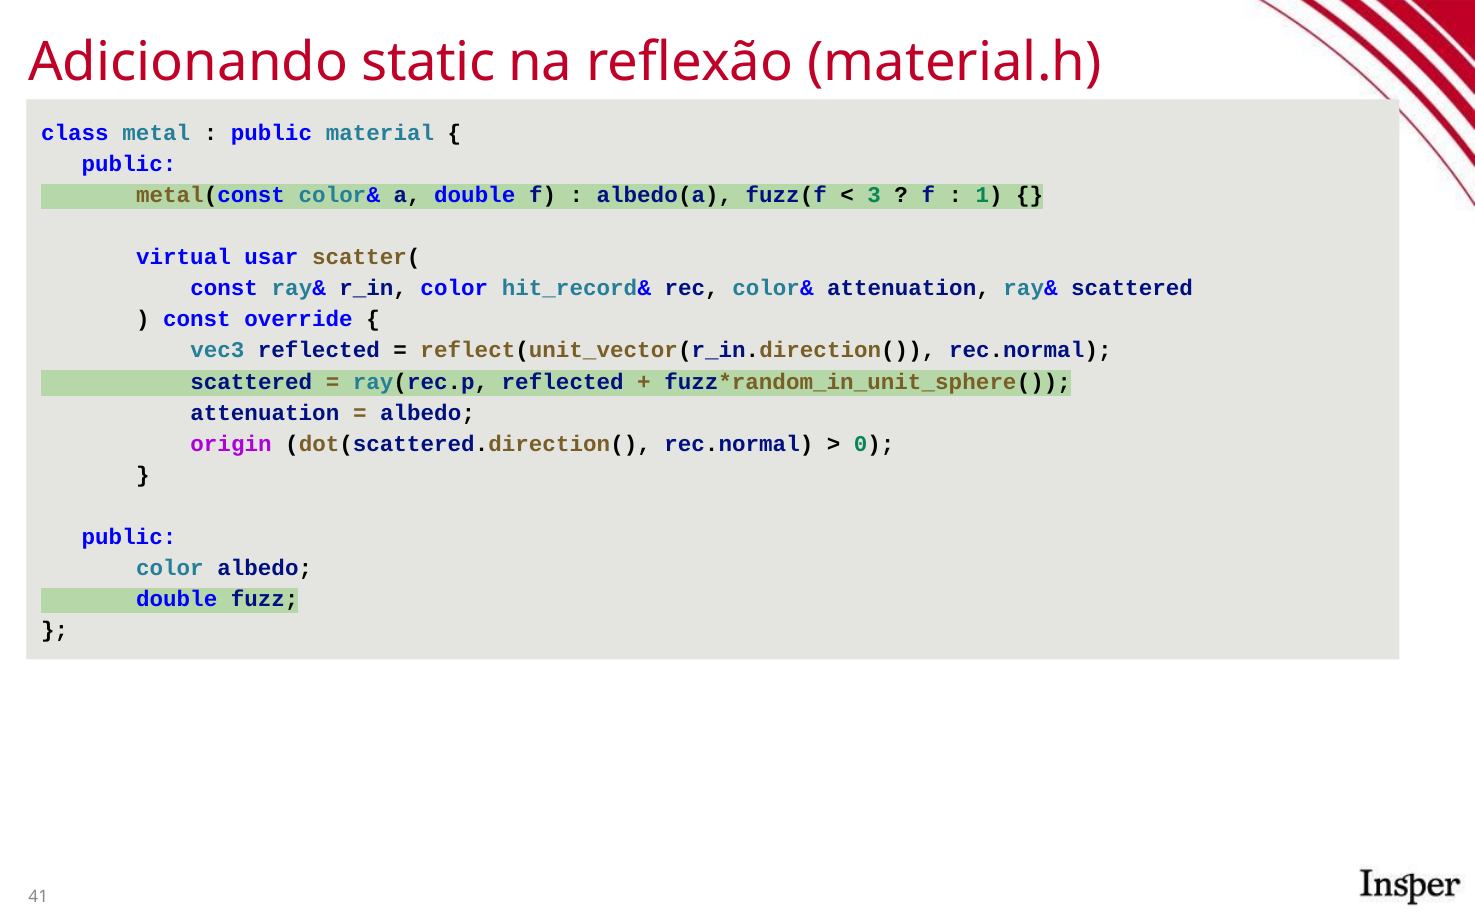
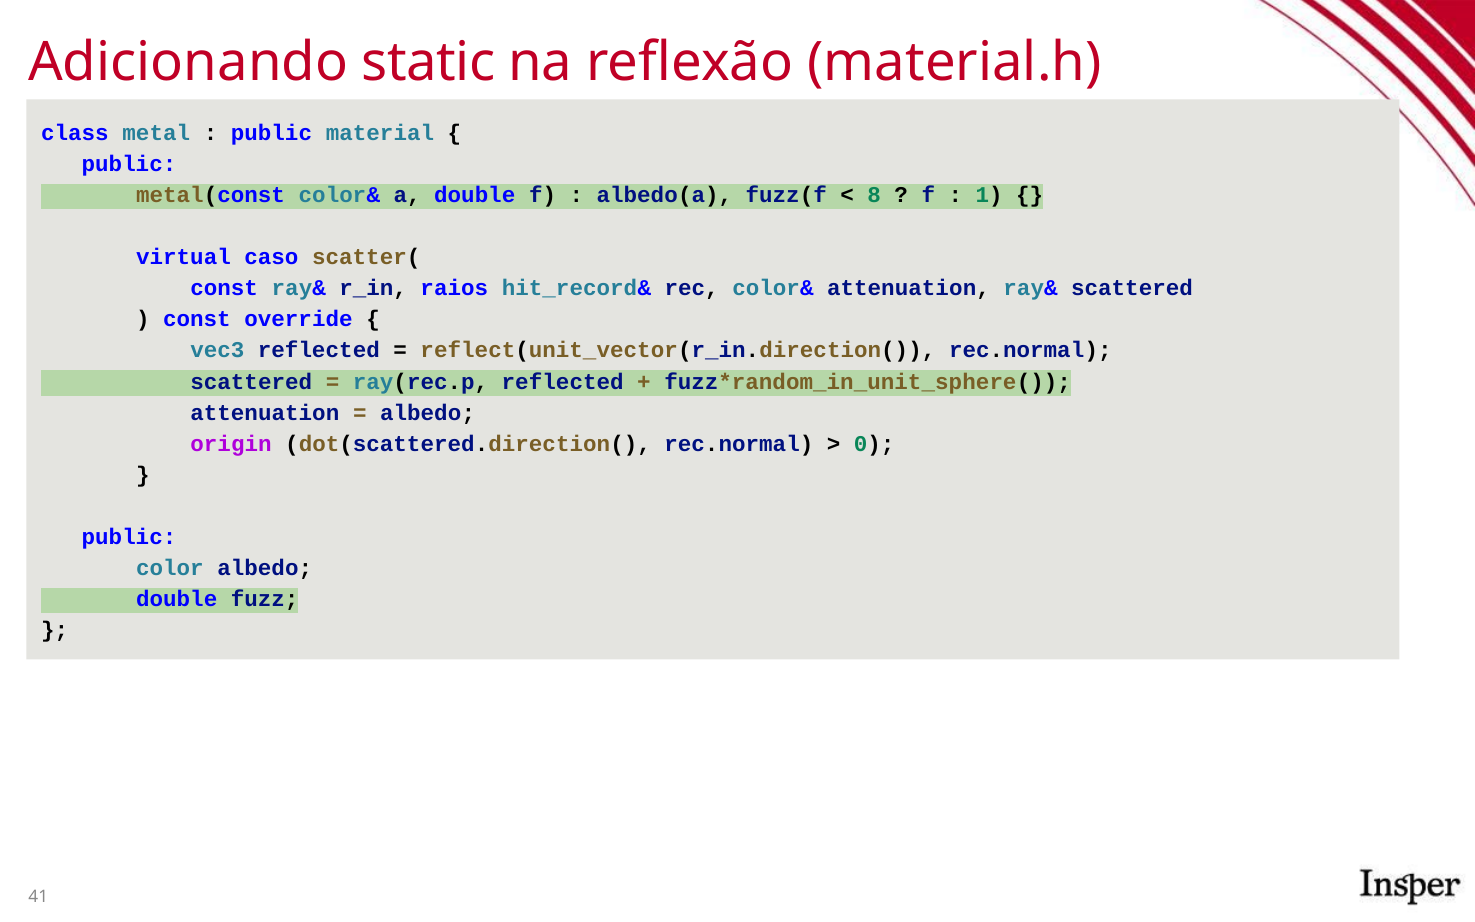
3: 3 -> 8 (874, 195)
usar: usar -> caso (271, 257)
r_in color: color -> raios (454, 288)
